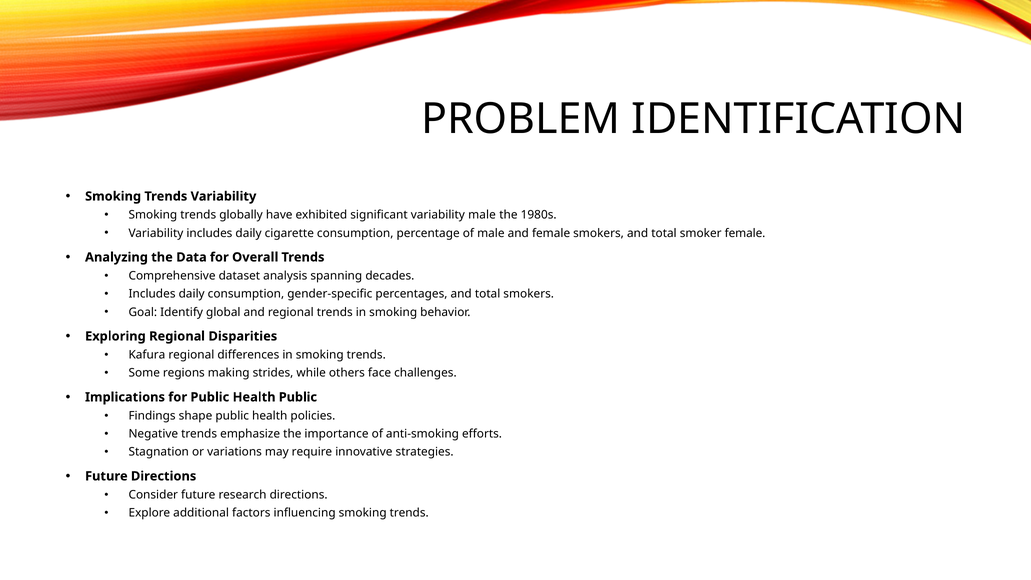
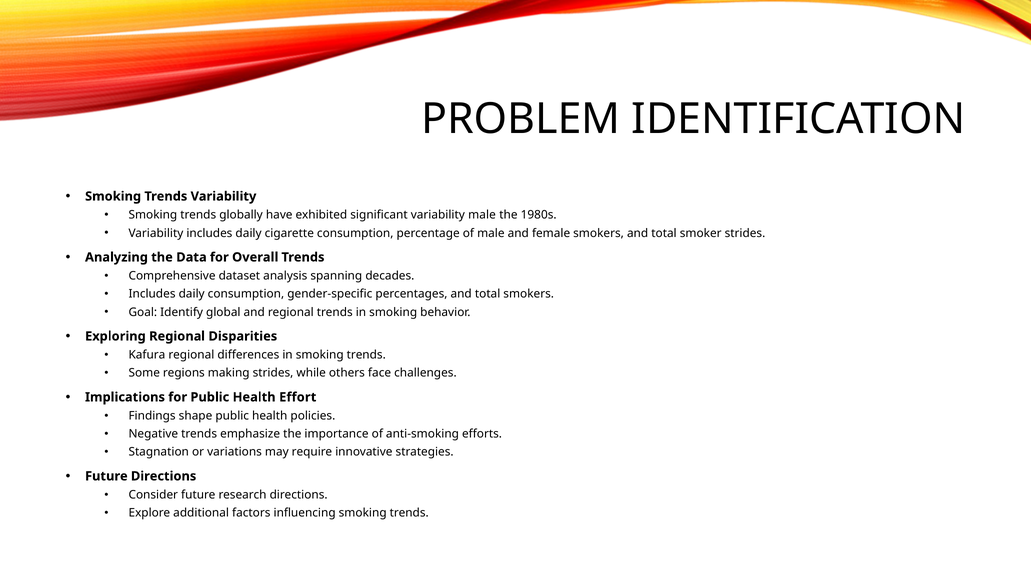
smoker female: female -> strides (745, 233)
Health Public: Public -> Effort (298, 397)
